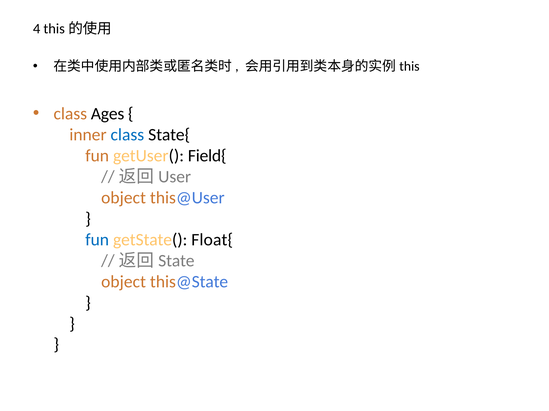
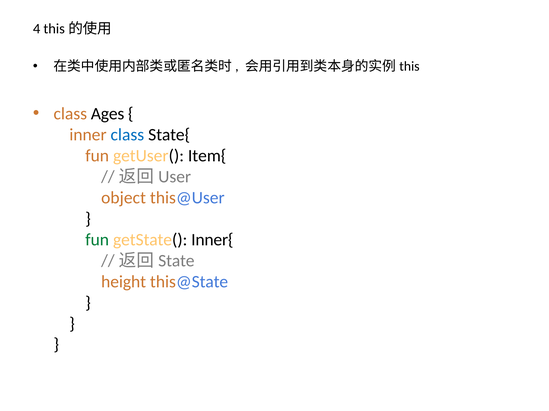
Field{: Field{ -> Item{ (207, 156)
fun colour: blue -> green (97, 240)
Float{: Float{ -> Inner{ (212, 240)
object: object -> height (124, 282)
